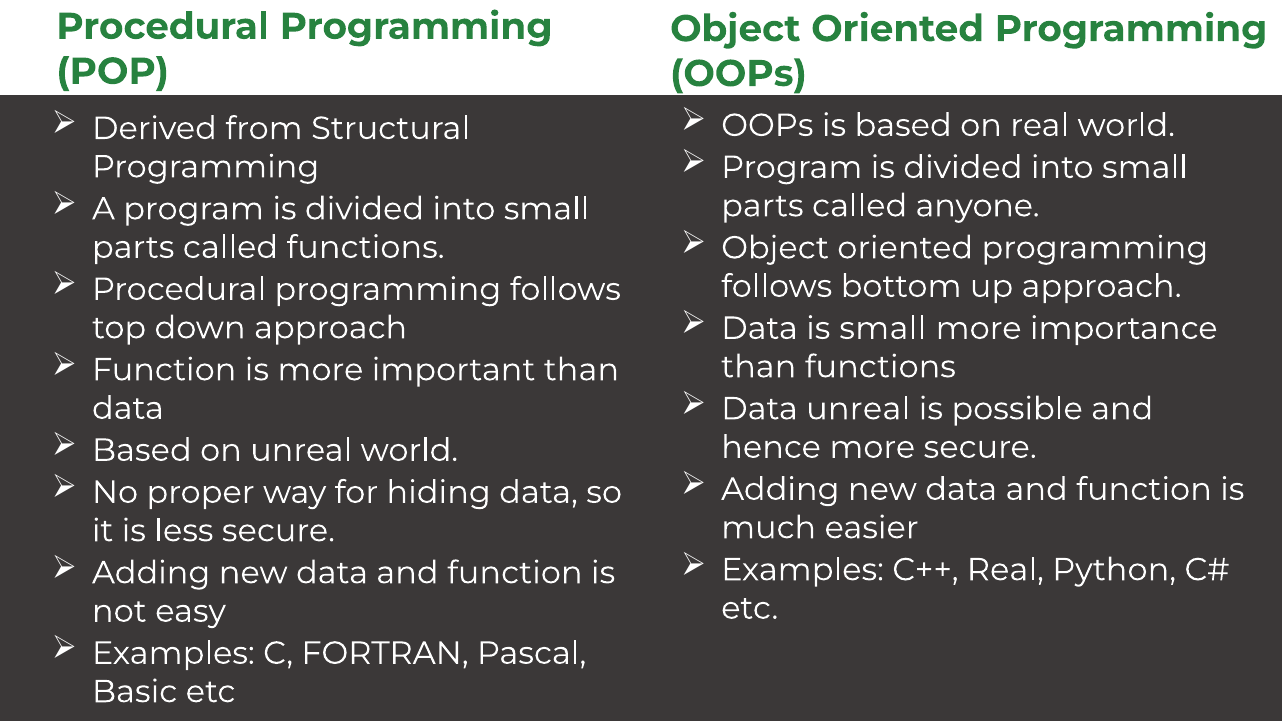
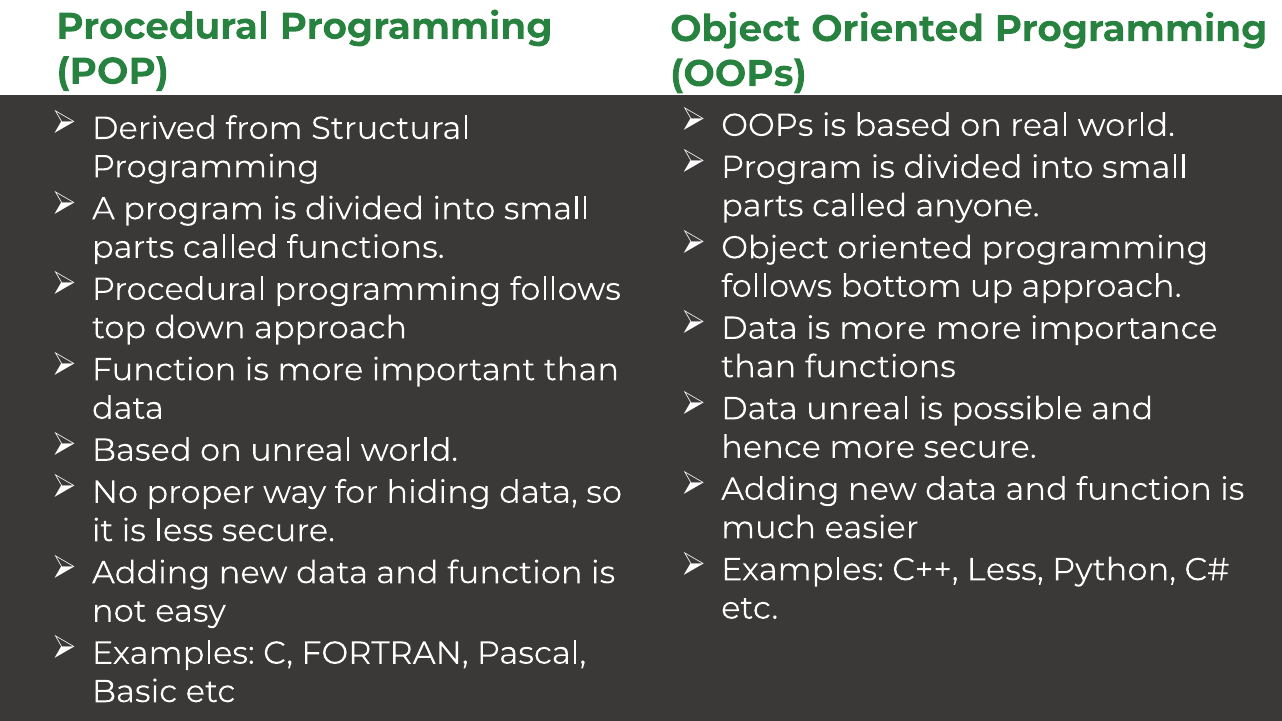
Data is small: small -> more (883, 328)
C++ Real: Real -> Less (1005, 570)
